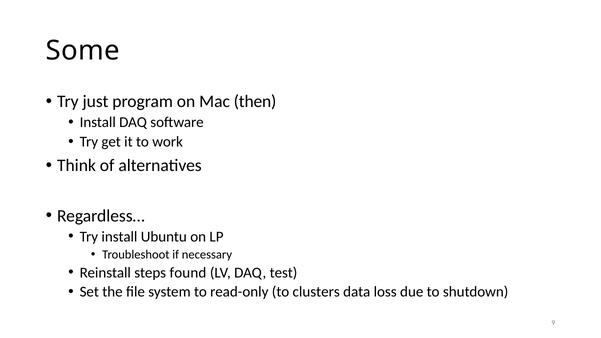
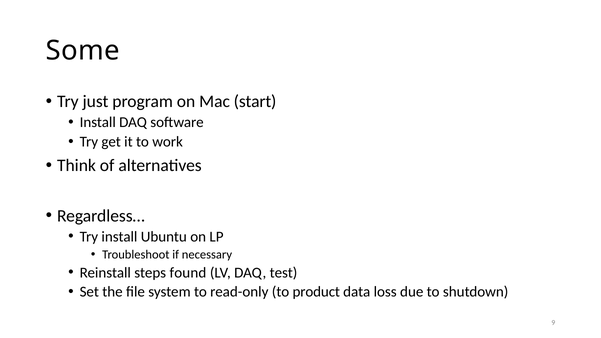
then: then -> start (255, 102)
clusters: clusters -> product (316, 292)
